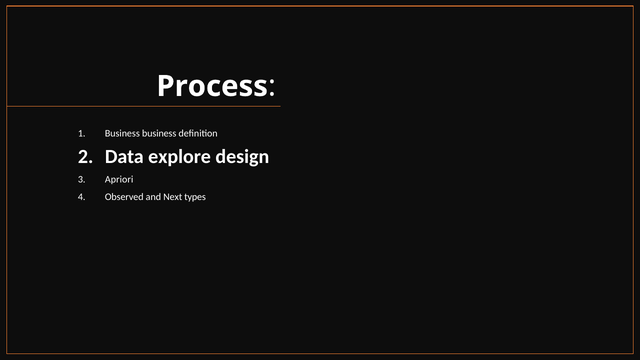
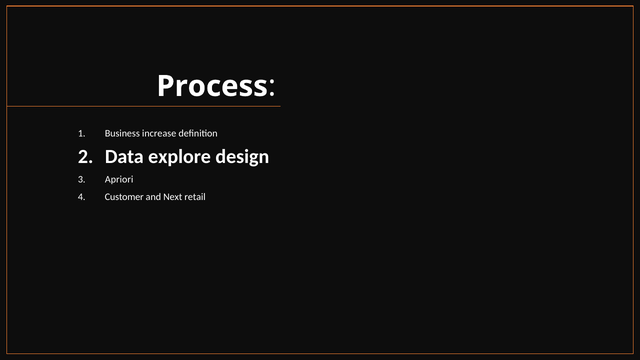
Business business: business -> increase (159, 134)
Observed: Observed -> Customer (124, 197)
types: types -> retail (195, 197)
